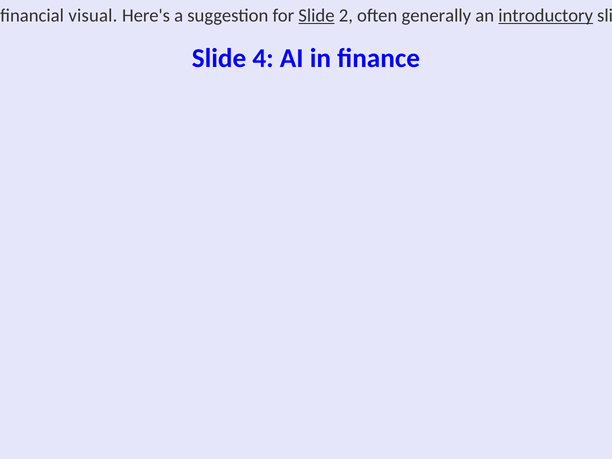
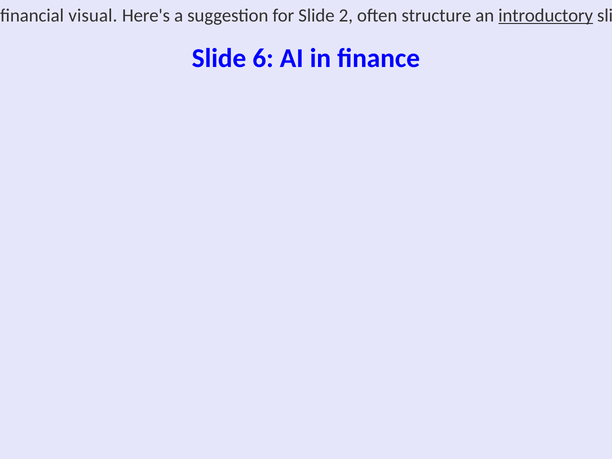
Slide underline: present -> none (316, 16)
generally: generally -> structure (436, 16)
Slide 4: 4 -> 6 (263, 59)
